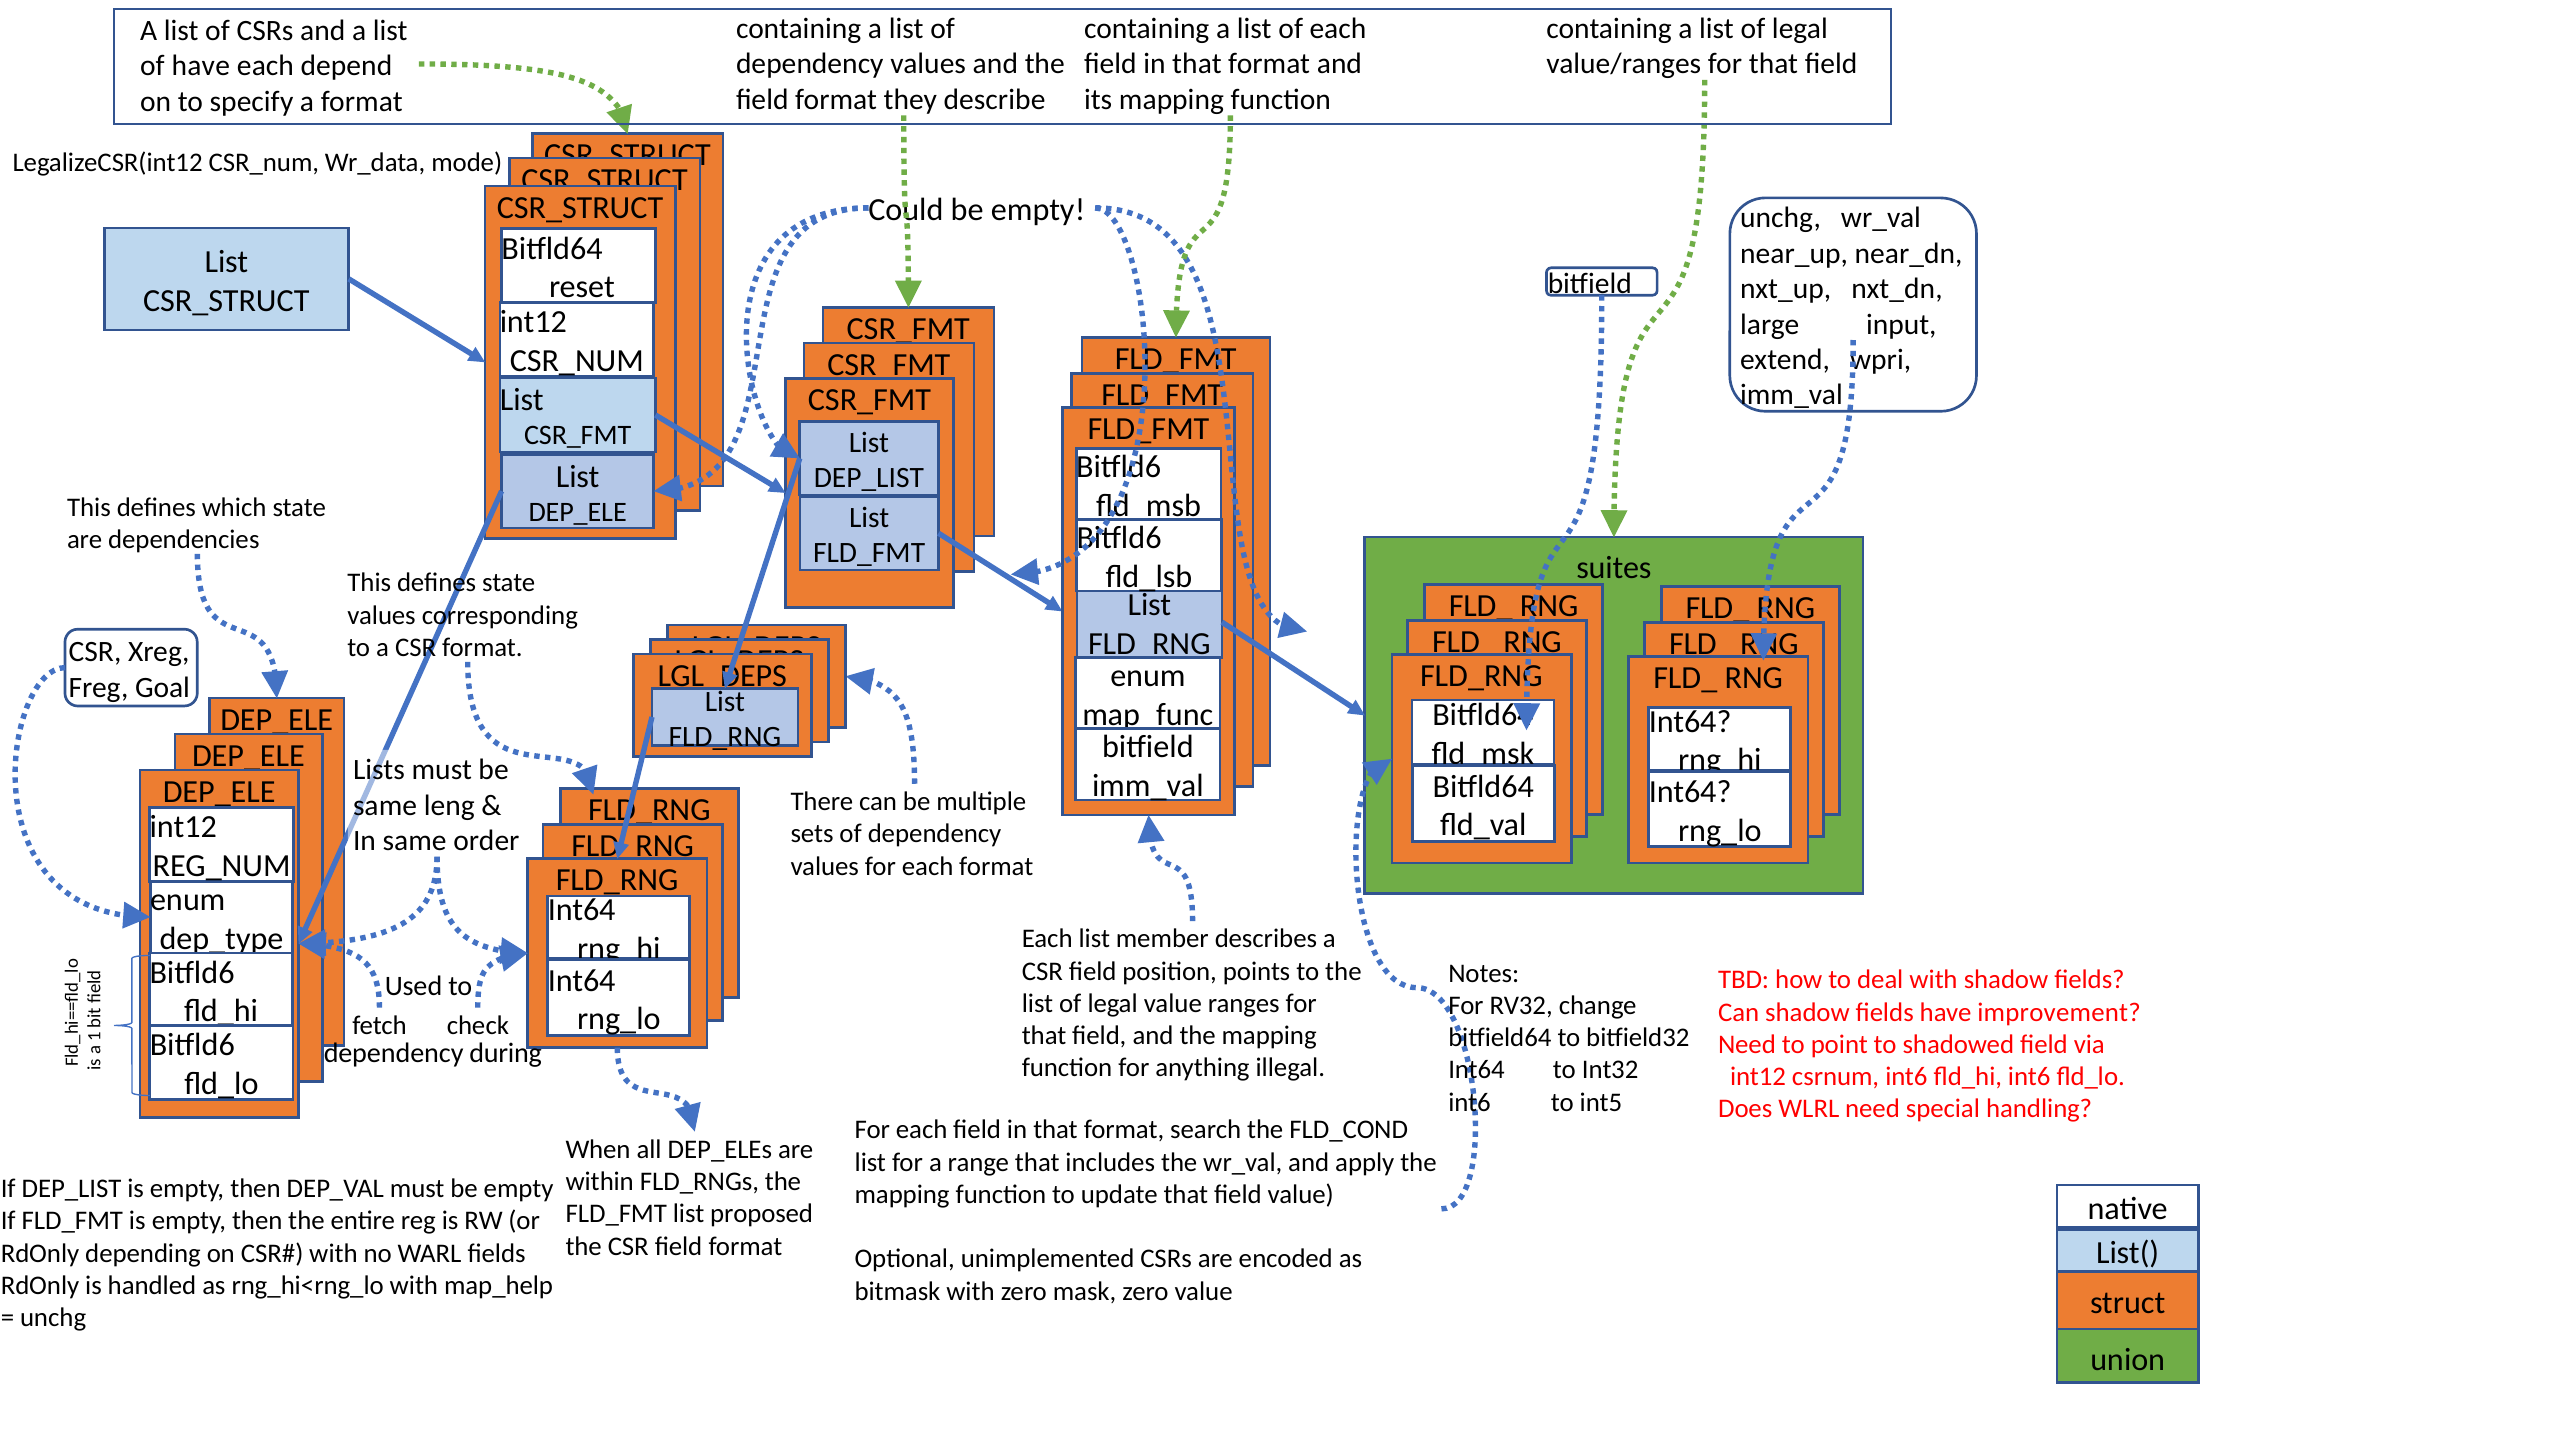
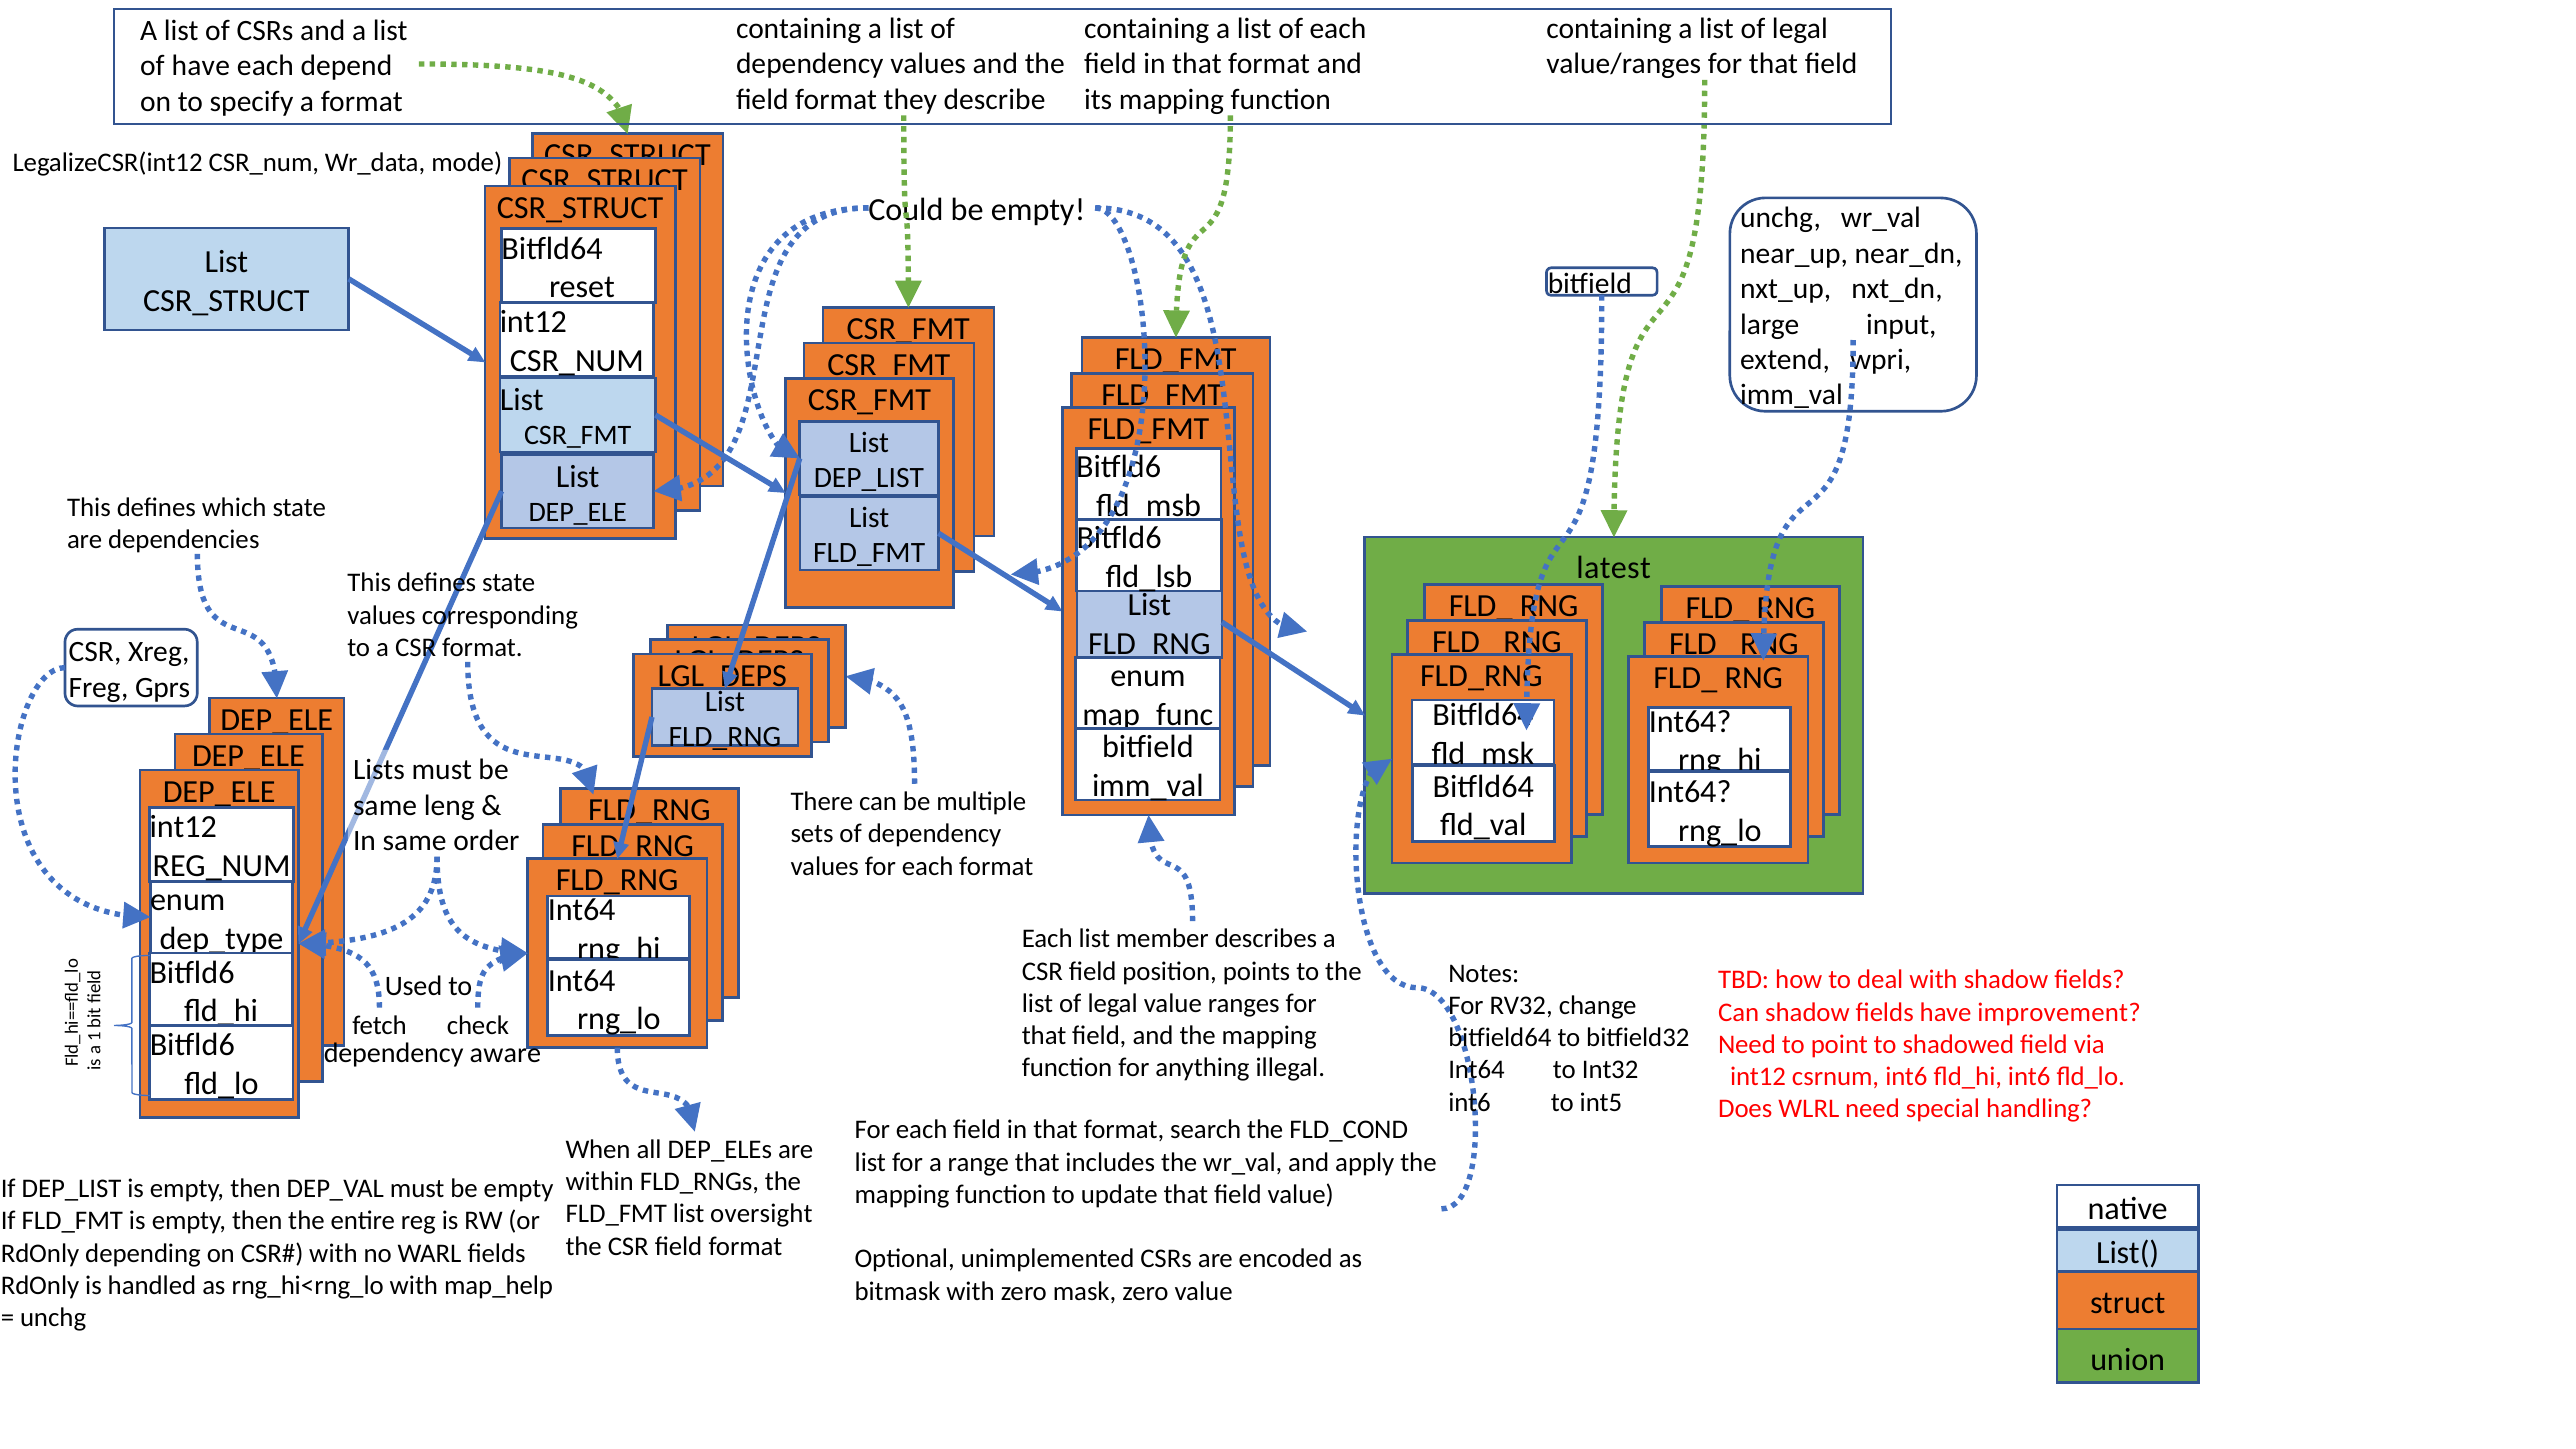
suites: suites -> latest (1614, 568)
Goal: Goal -> Gprs (163, 687)
during: during -> aware (505, 1054)
proposed: proposed -> oversight (761, 1214)
